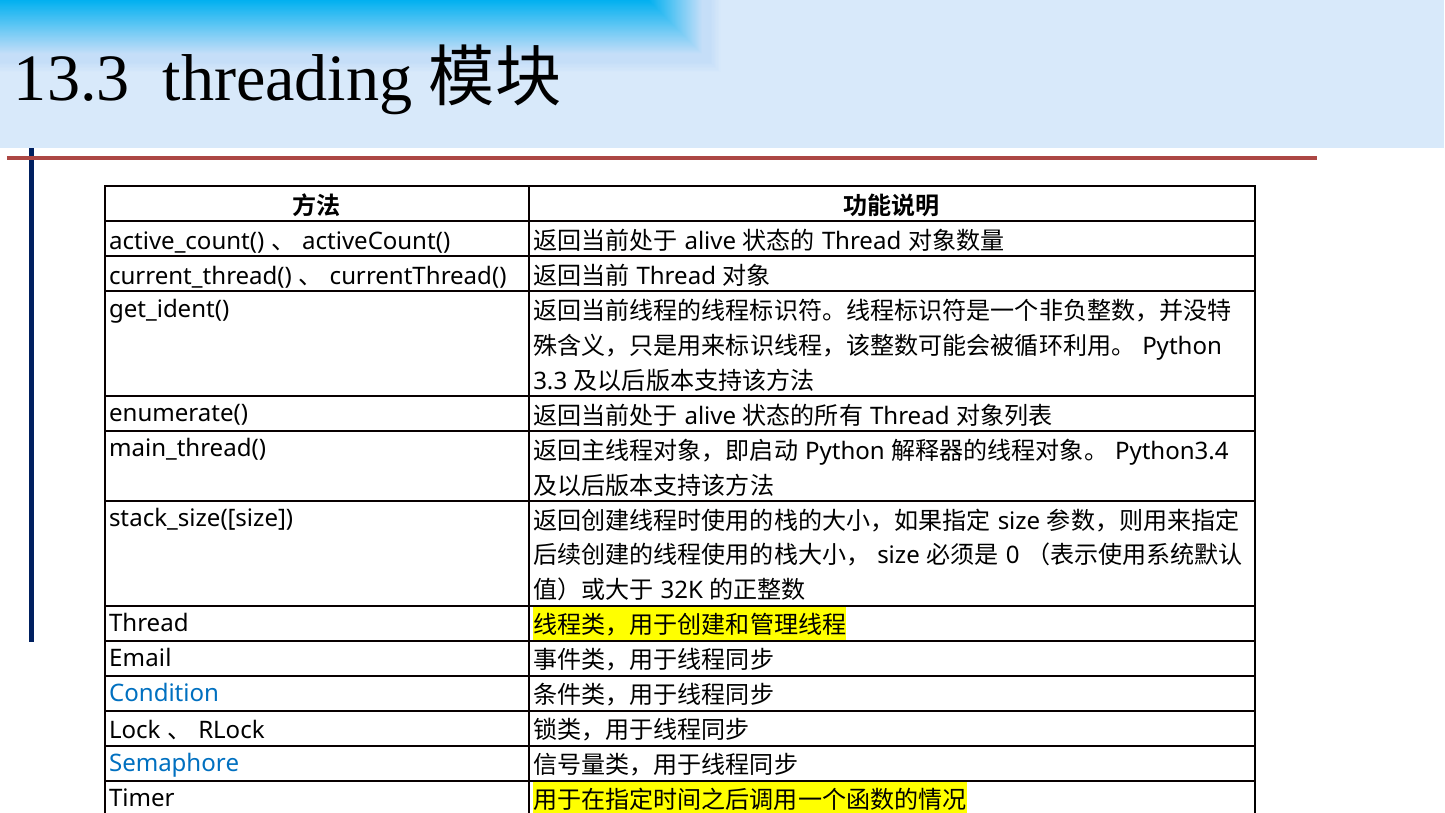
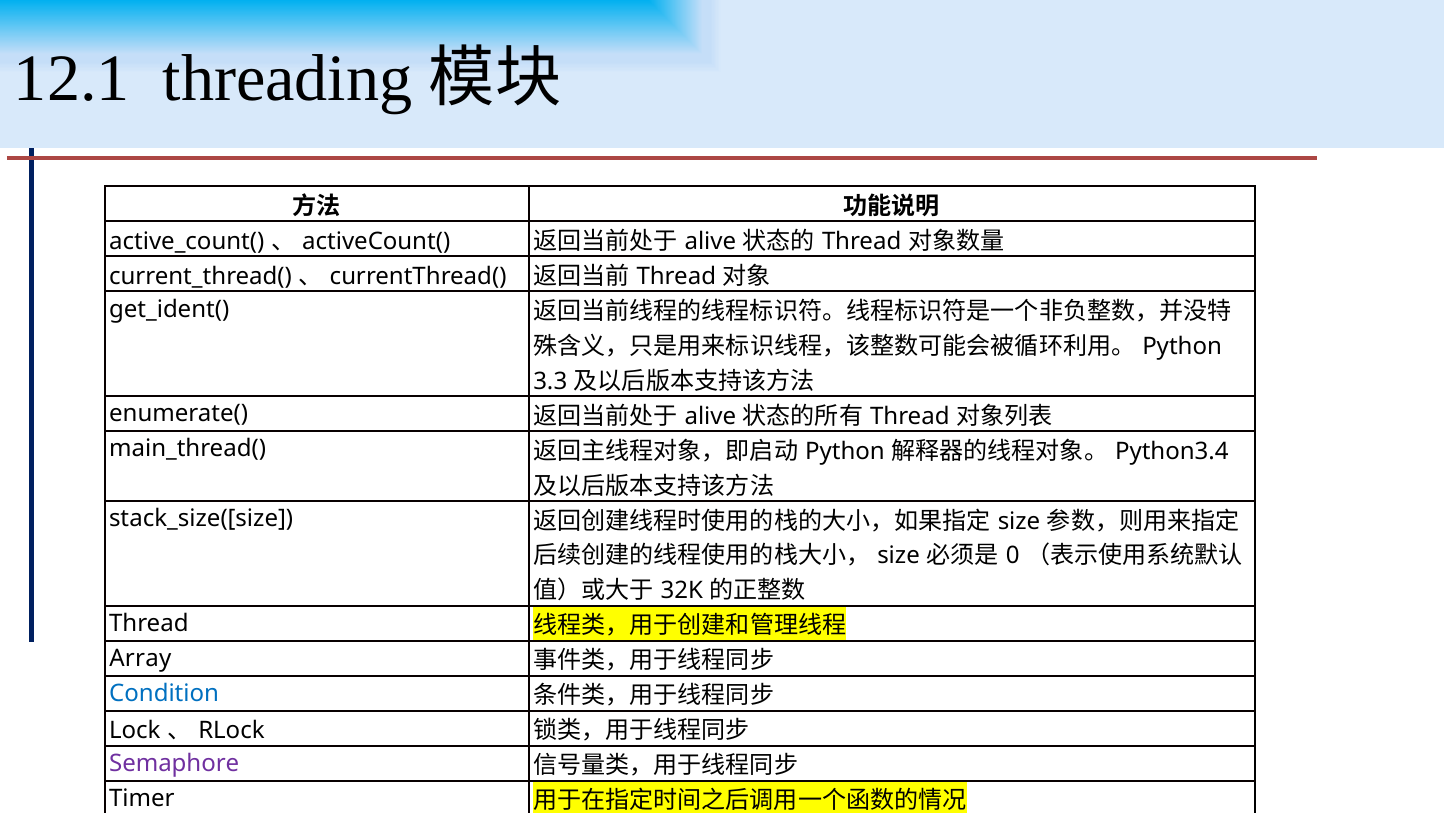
13.3: 13.3 -> 12.1 (72, 78)
Email: Email -> Array (140, 659)
Semaphore colour: blue -> purple (174, 764)
